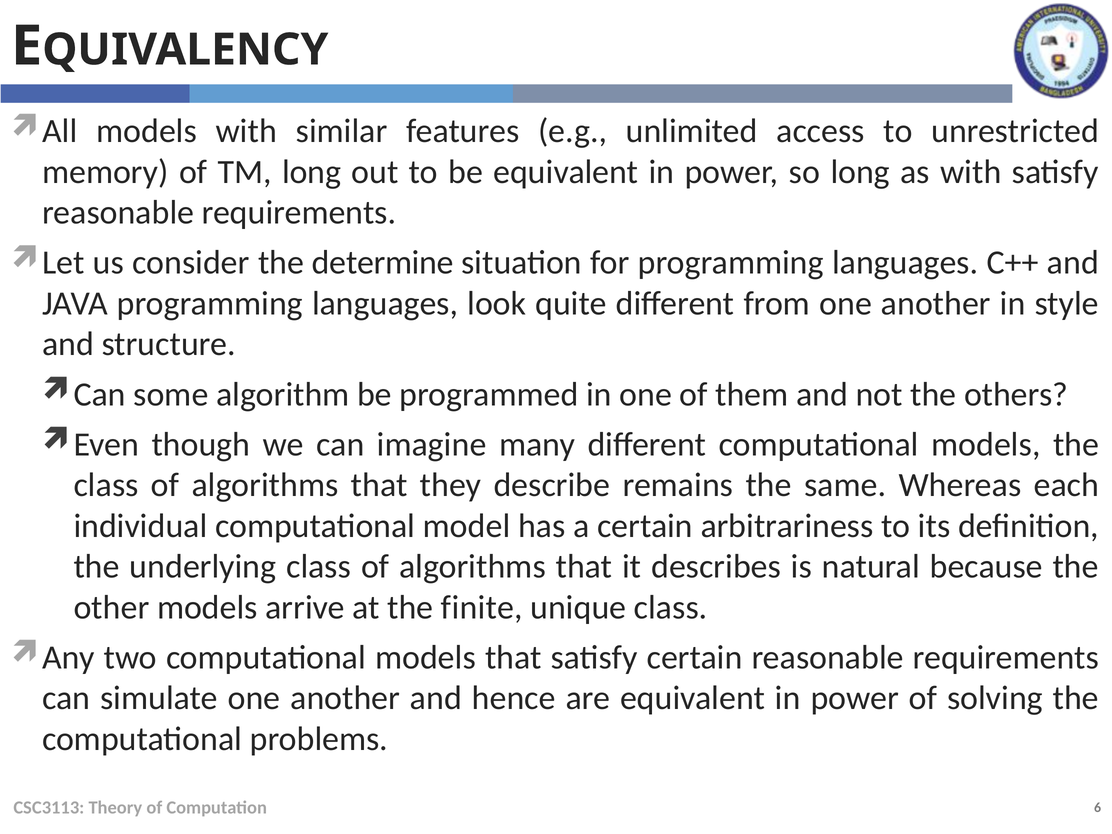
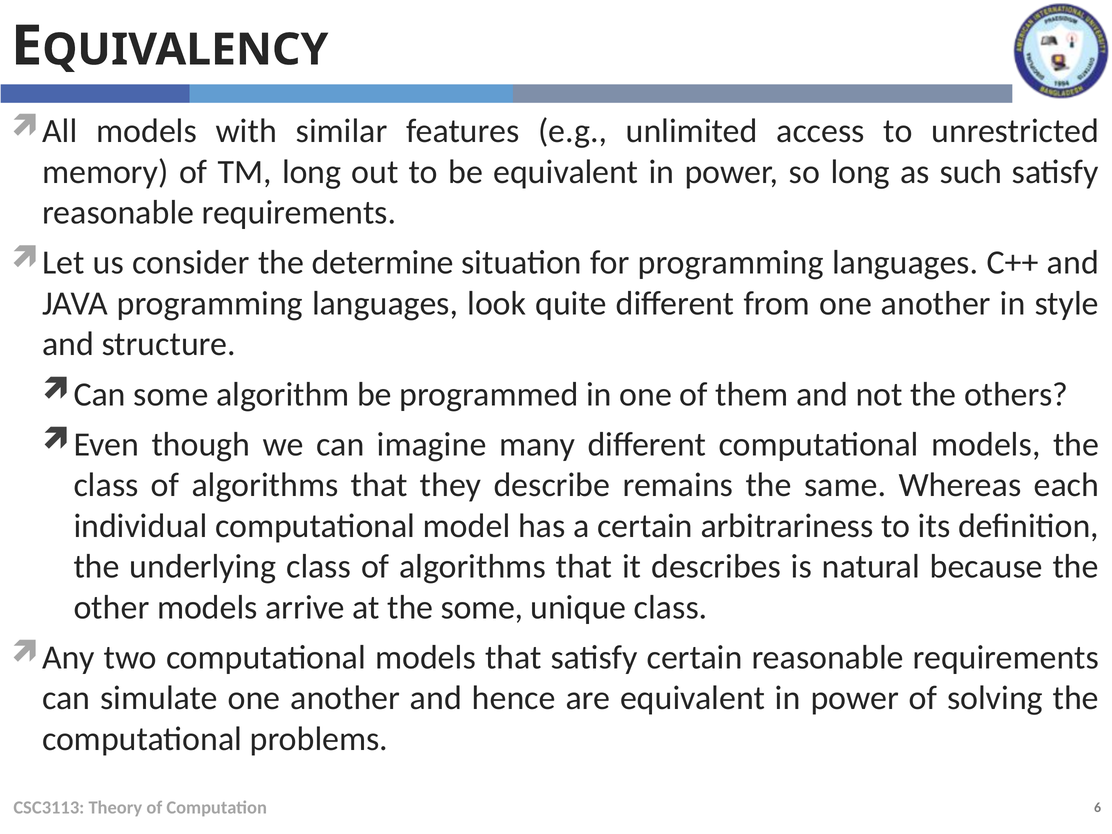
as with: with -> such (971, 172)
the finite: finite -> some (482, 607)
